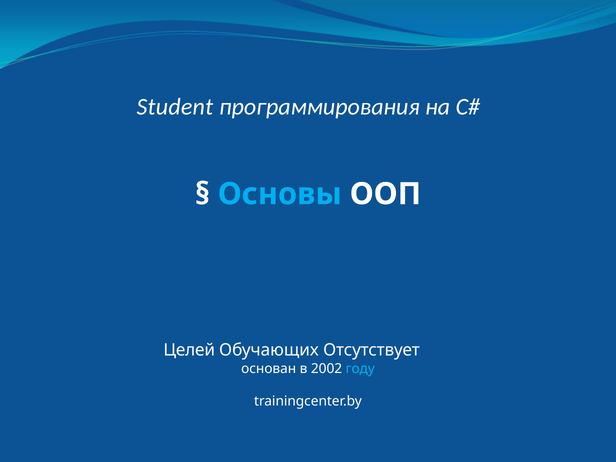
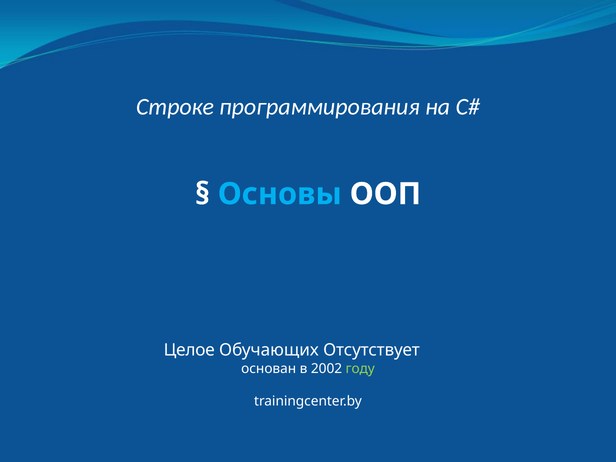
Student: Student -> Строке (175, 107)
Целей: Целей -> Целое (189, 350)
году colour: light blue -> light green (360, 369)
